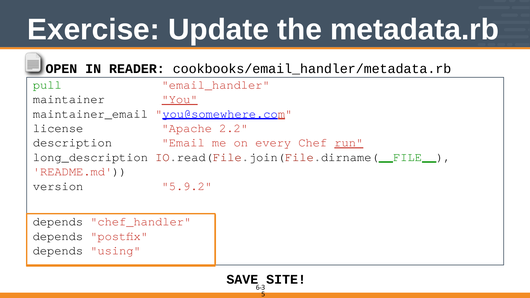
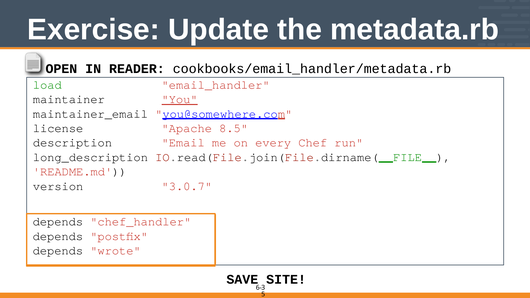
pull: pull -> load (47, 85)
2.2: 2.2 -> 8.5 (234, 128)
run underline: present -> none (349, 143)
5.9.2: 5.9.2 -> 3.0.7 (187, 186)
using: using -> wrote (116, 251)
